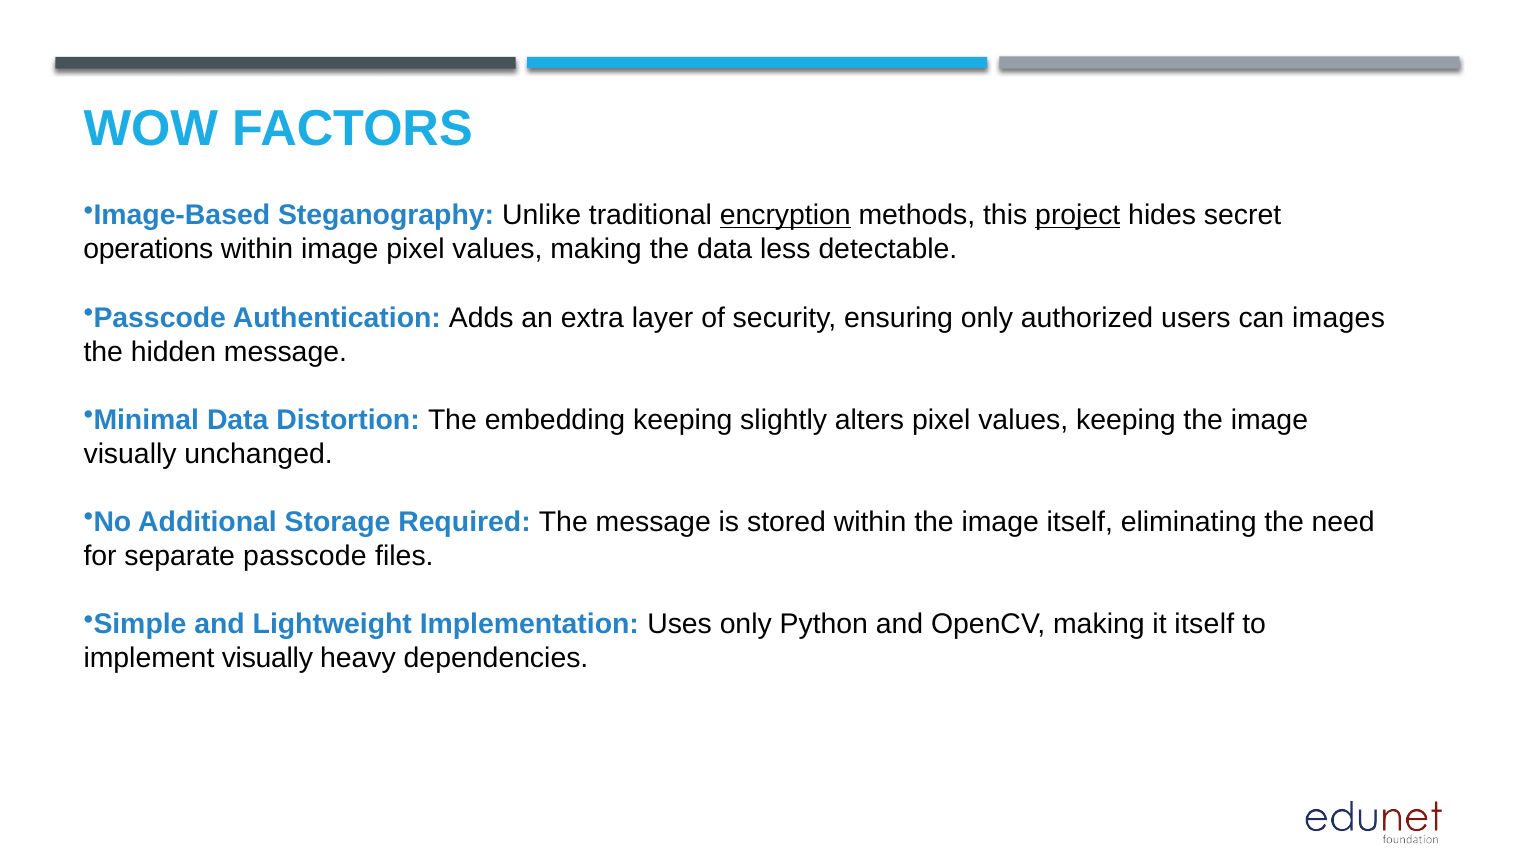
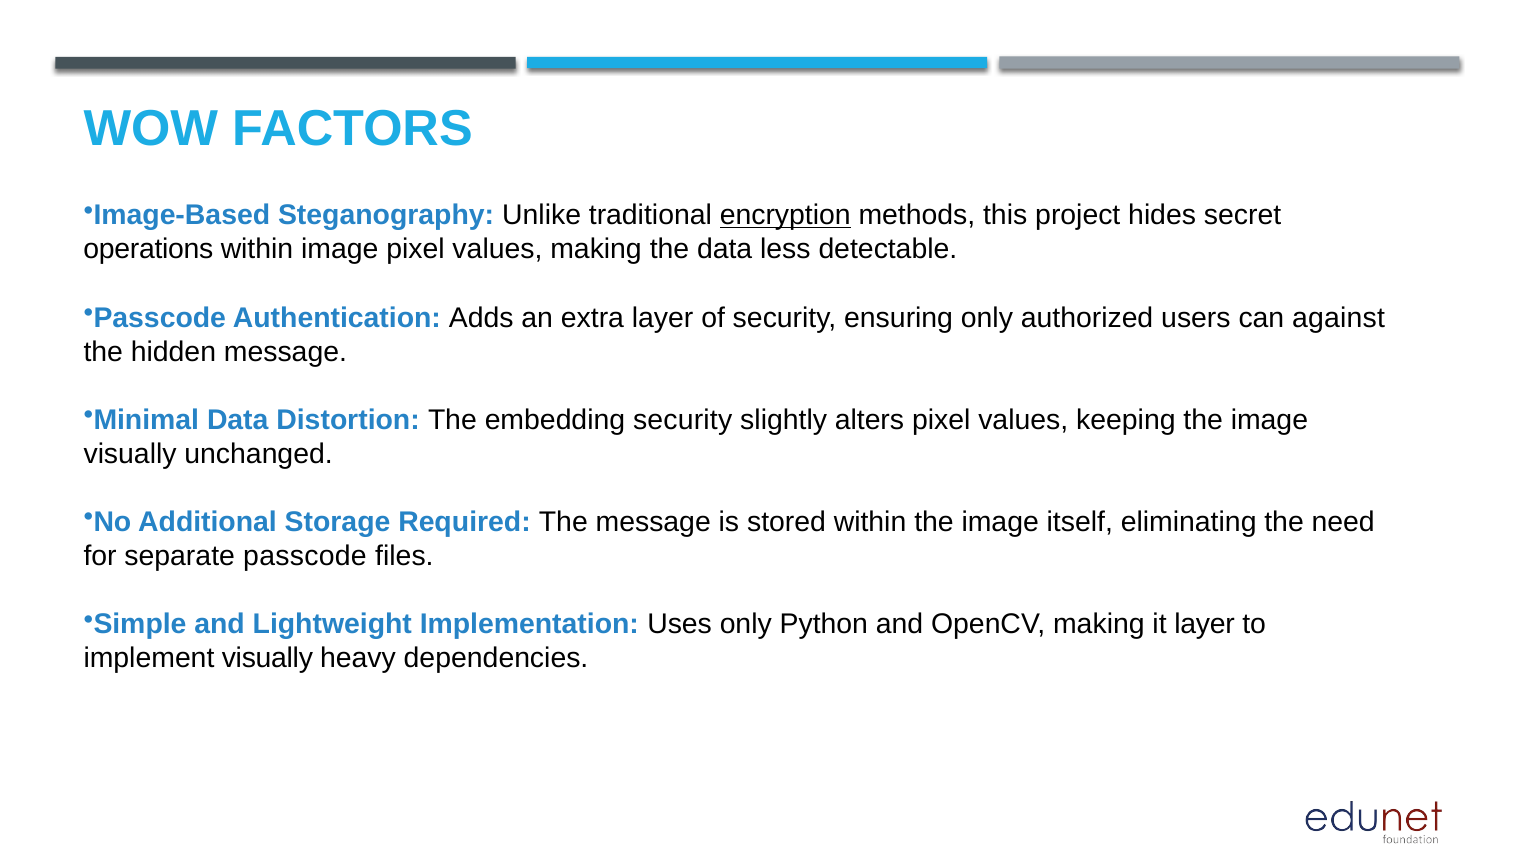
project underline: present -> none (1078, 215)
images: images -> against (1339, 318)
embedding keeping: keeping -> security (683, 420)
it itself: itself -> layer (1205, 625)
